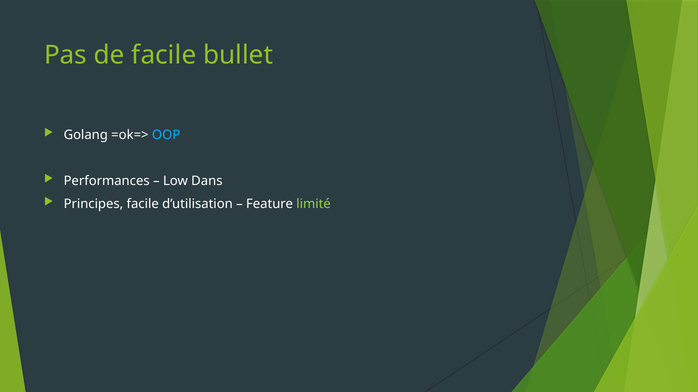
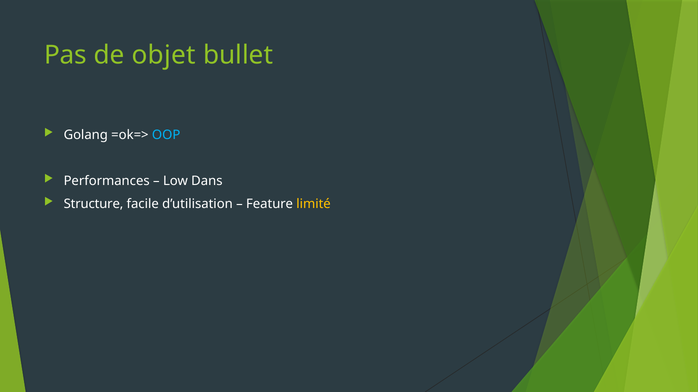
de facile: facile -> objet (164, 55)
Principes: Principes -> Structure (93, 204)
limité colour: light green -> yellow (314, 204)
